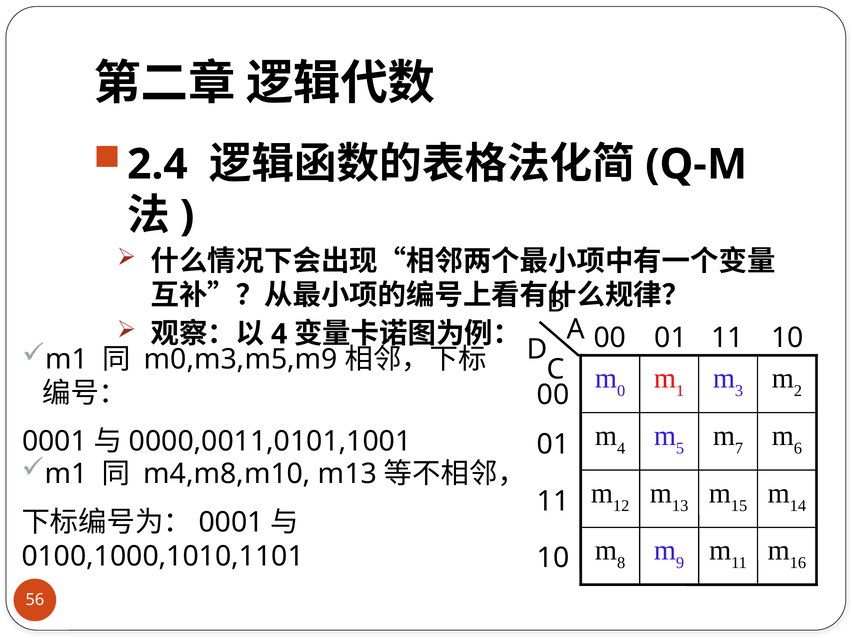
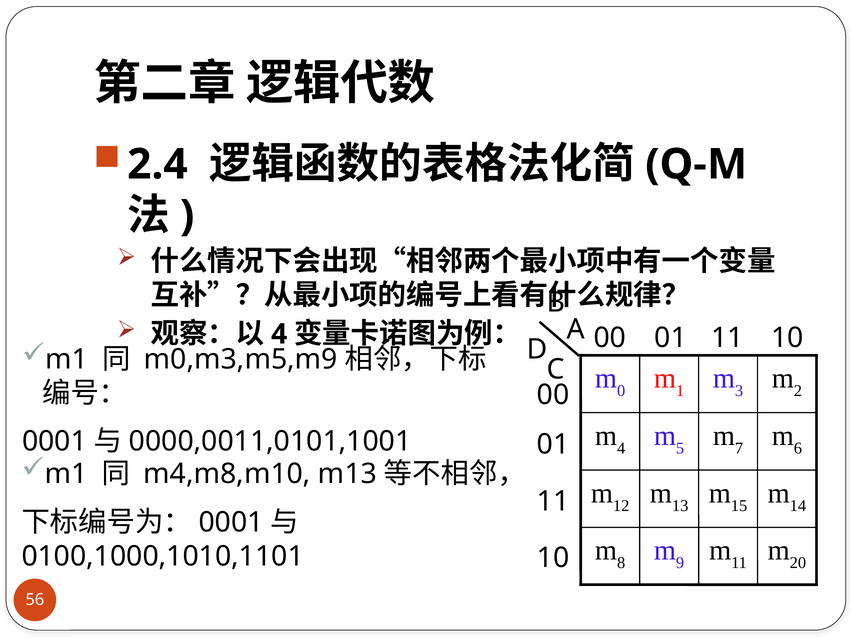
16: 16 -> 20 (798, 563)
